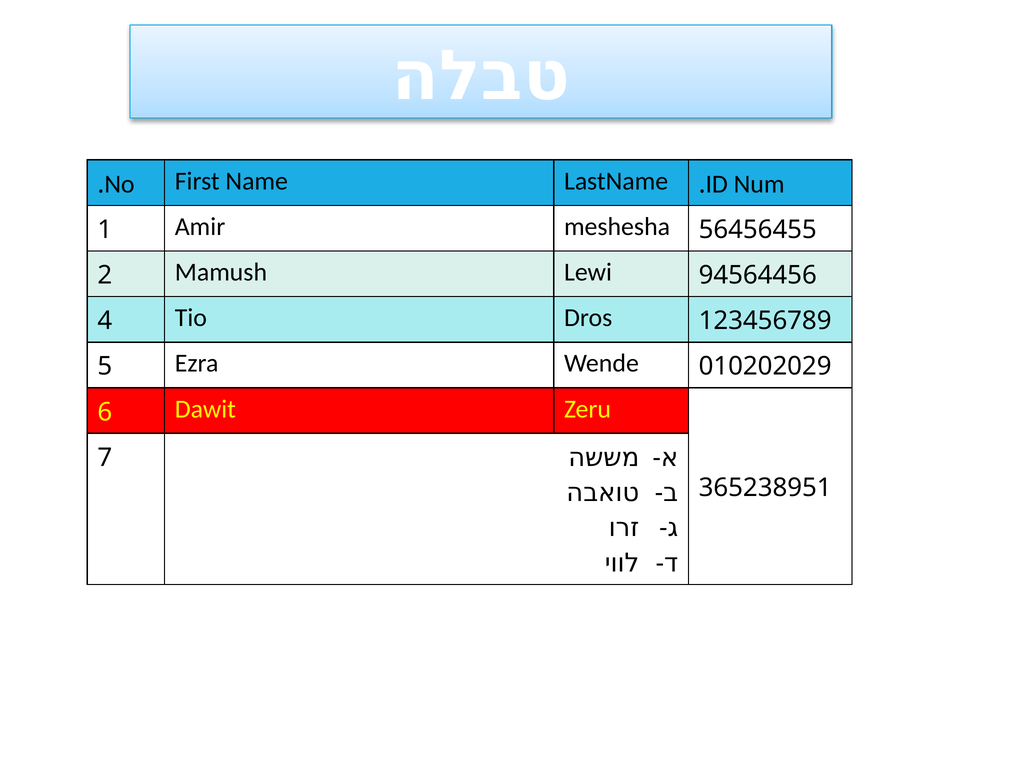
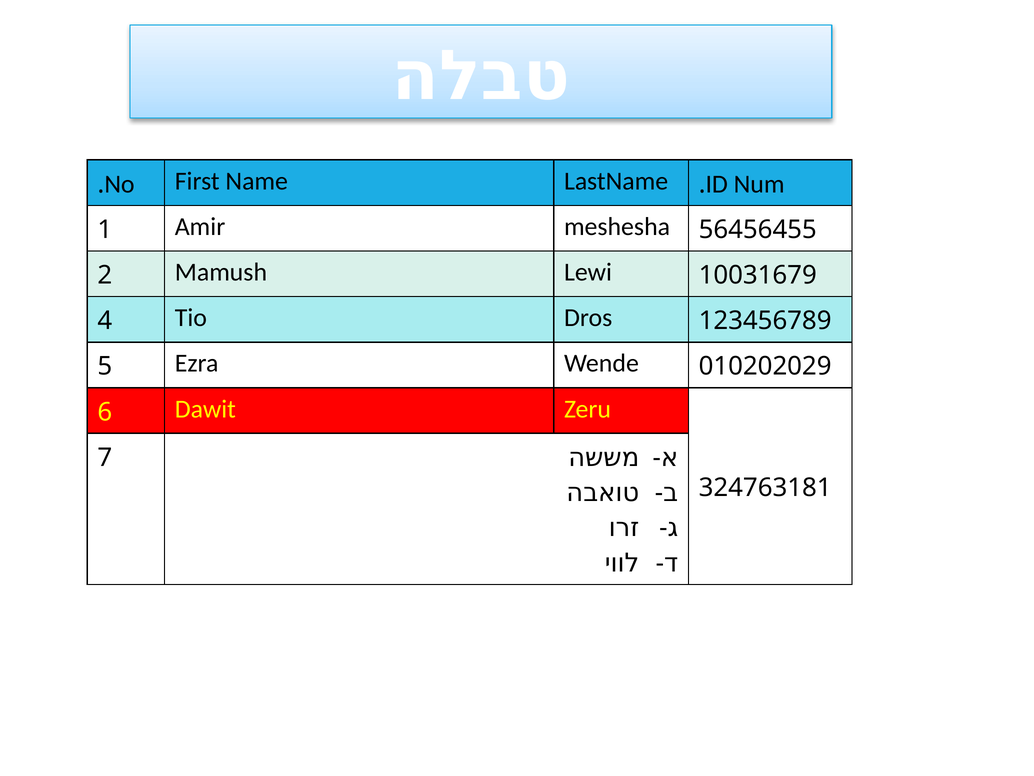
94564456: 94564456 -> 10031679 (758, 275)
365238951: 365238951 -> 324763181 (765, 487)
